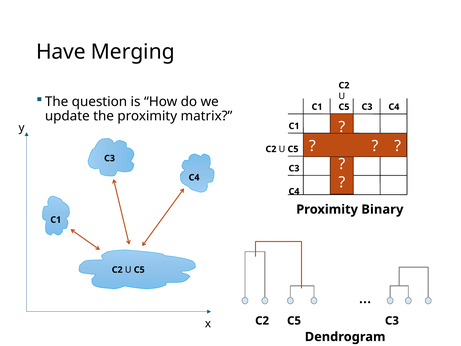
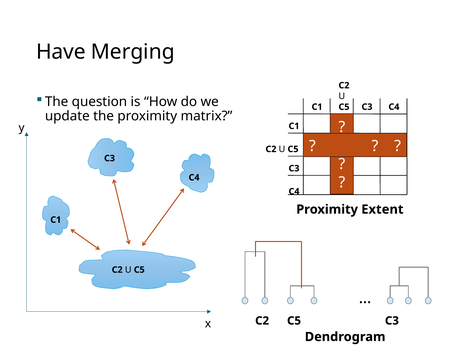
Binary: Binary -> Extent (382, 209)
